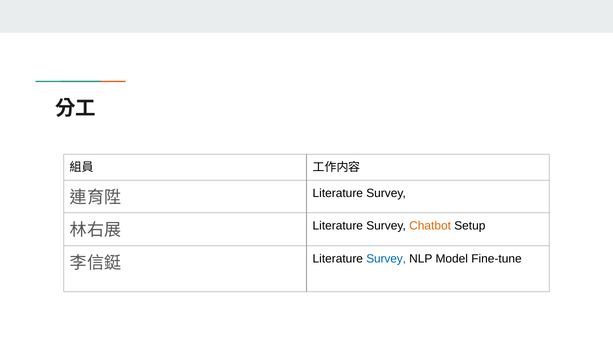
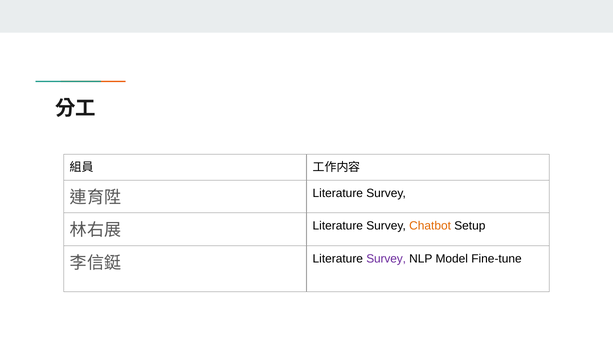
Survey colour: blue -> purple (386, 259)
